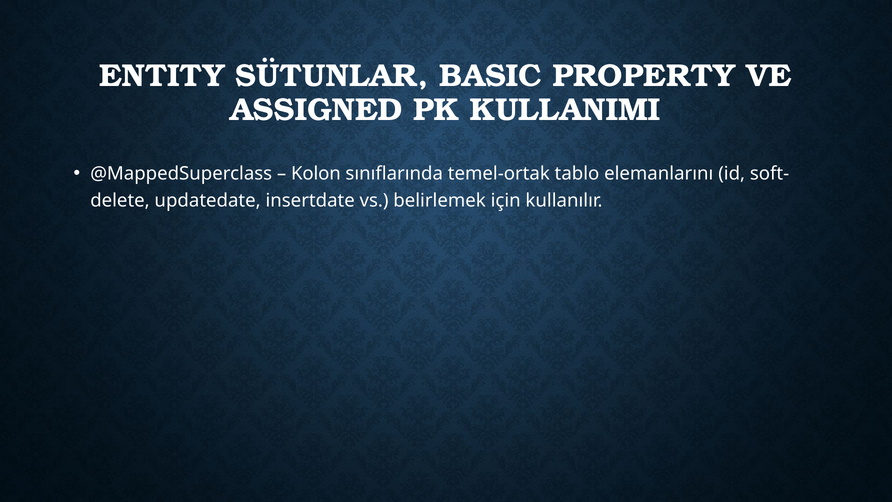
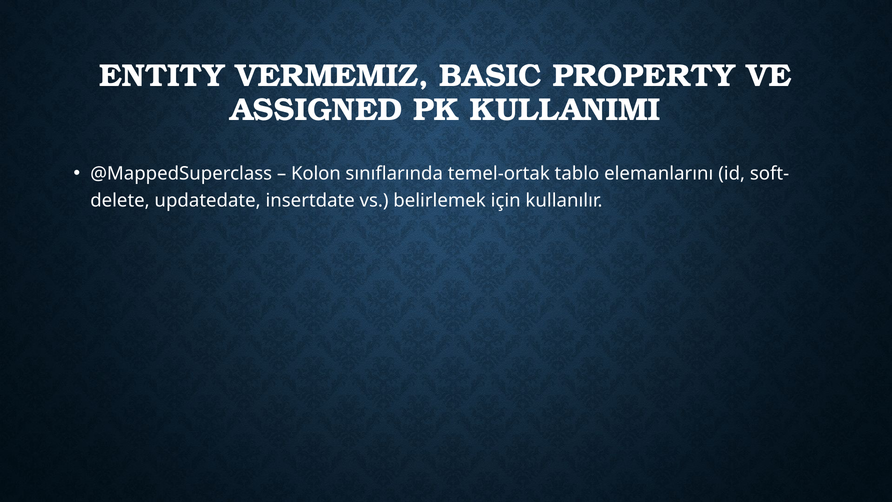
SÜTUNLAR: SÜTUNLAR -> VERMEMIZ (332, 76)
